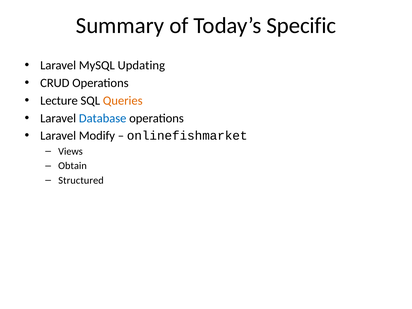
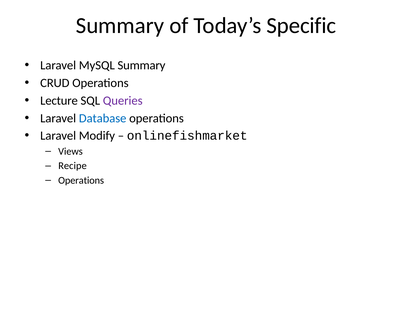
MySQL Updating: Updating -> Summary (141, 65)
Queries colour: orange -> purple (123, 101)
Obtain: Obtain -> Recipe (72, 166)
Structured: Structured -> Operations (81, 180)
